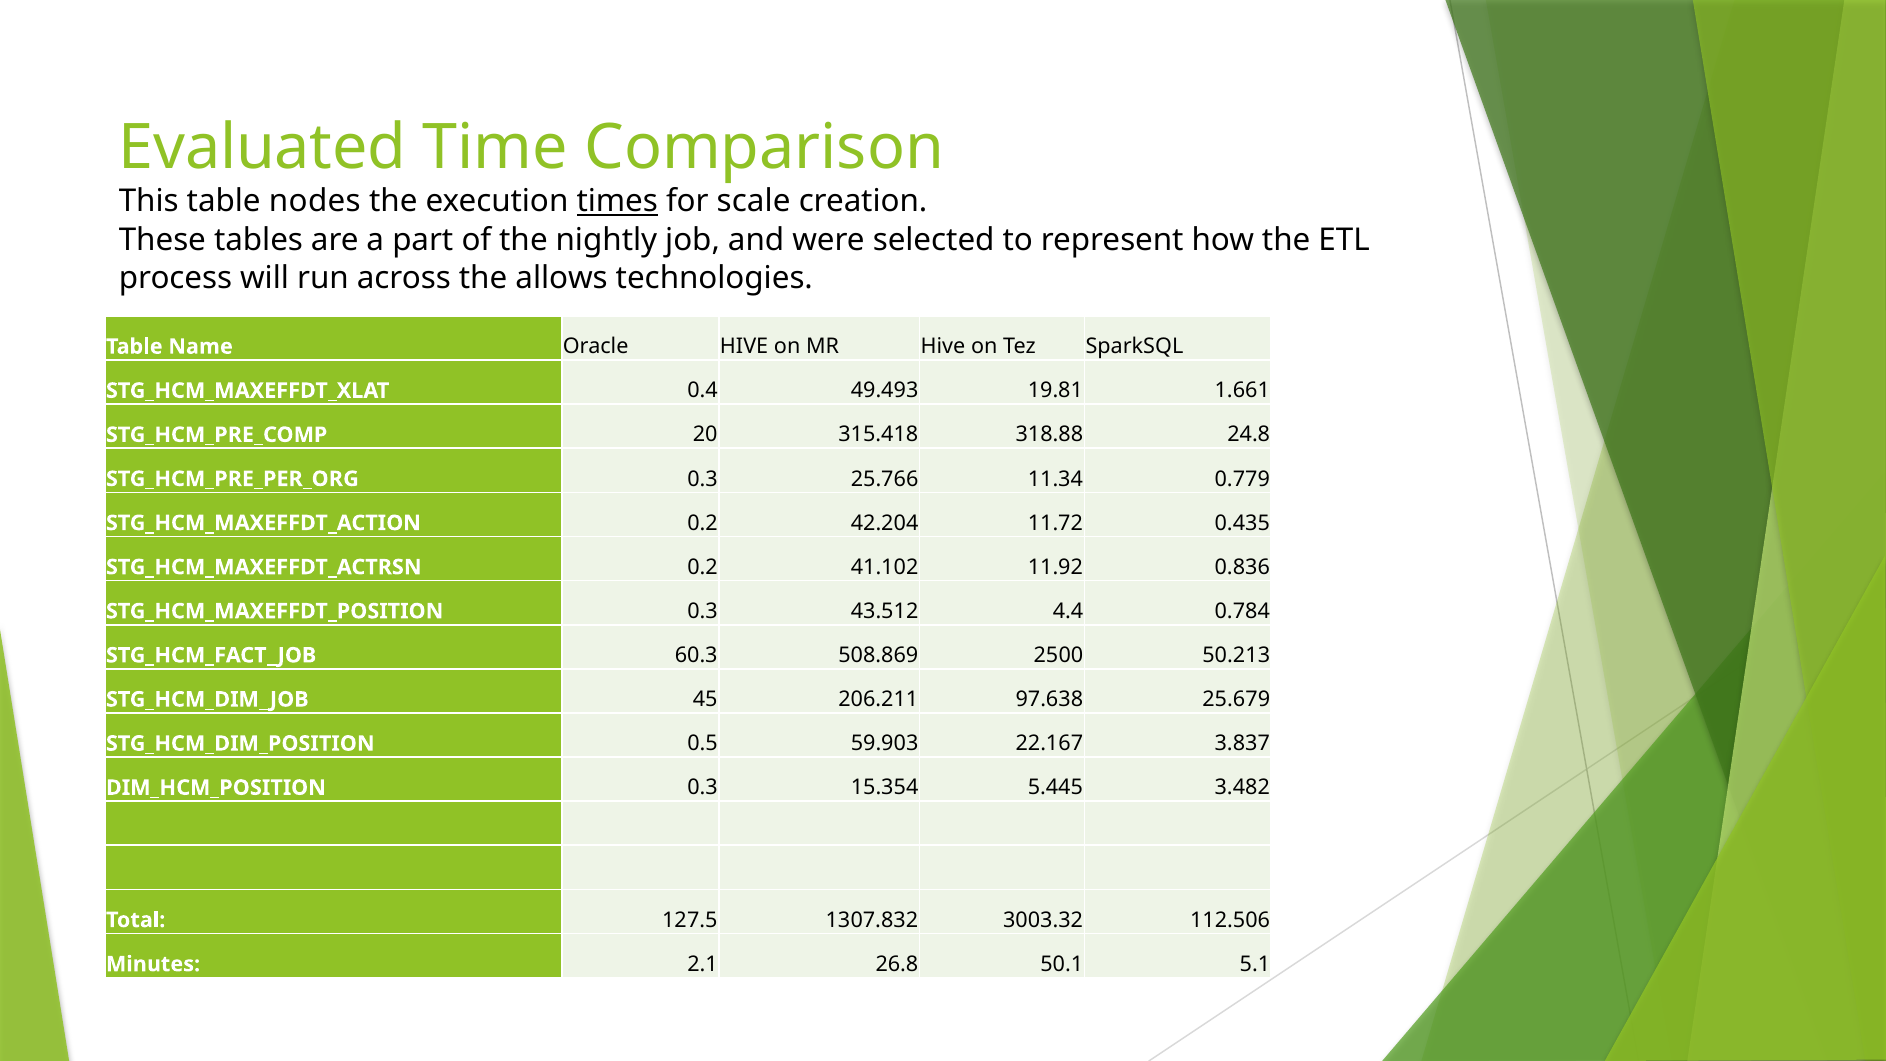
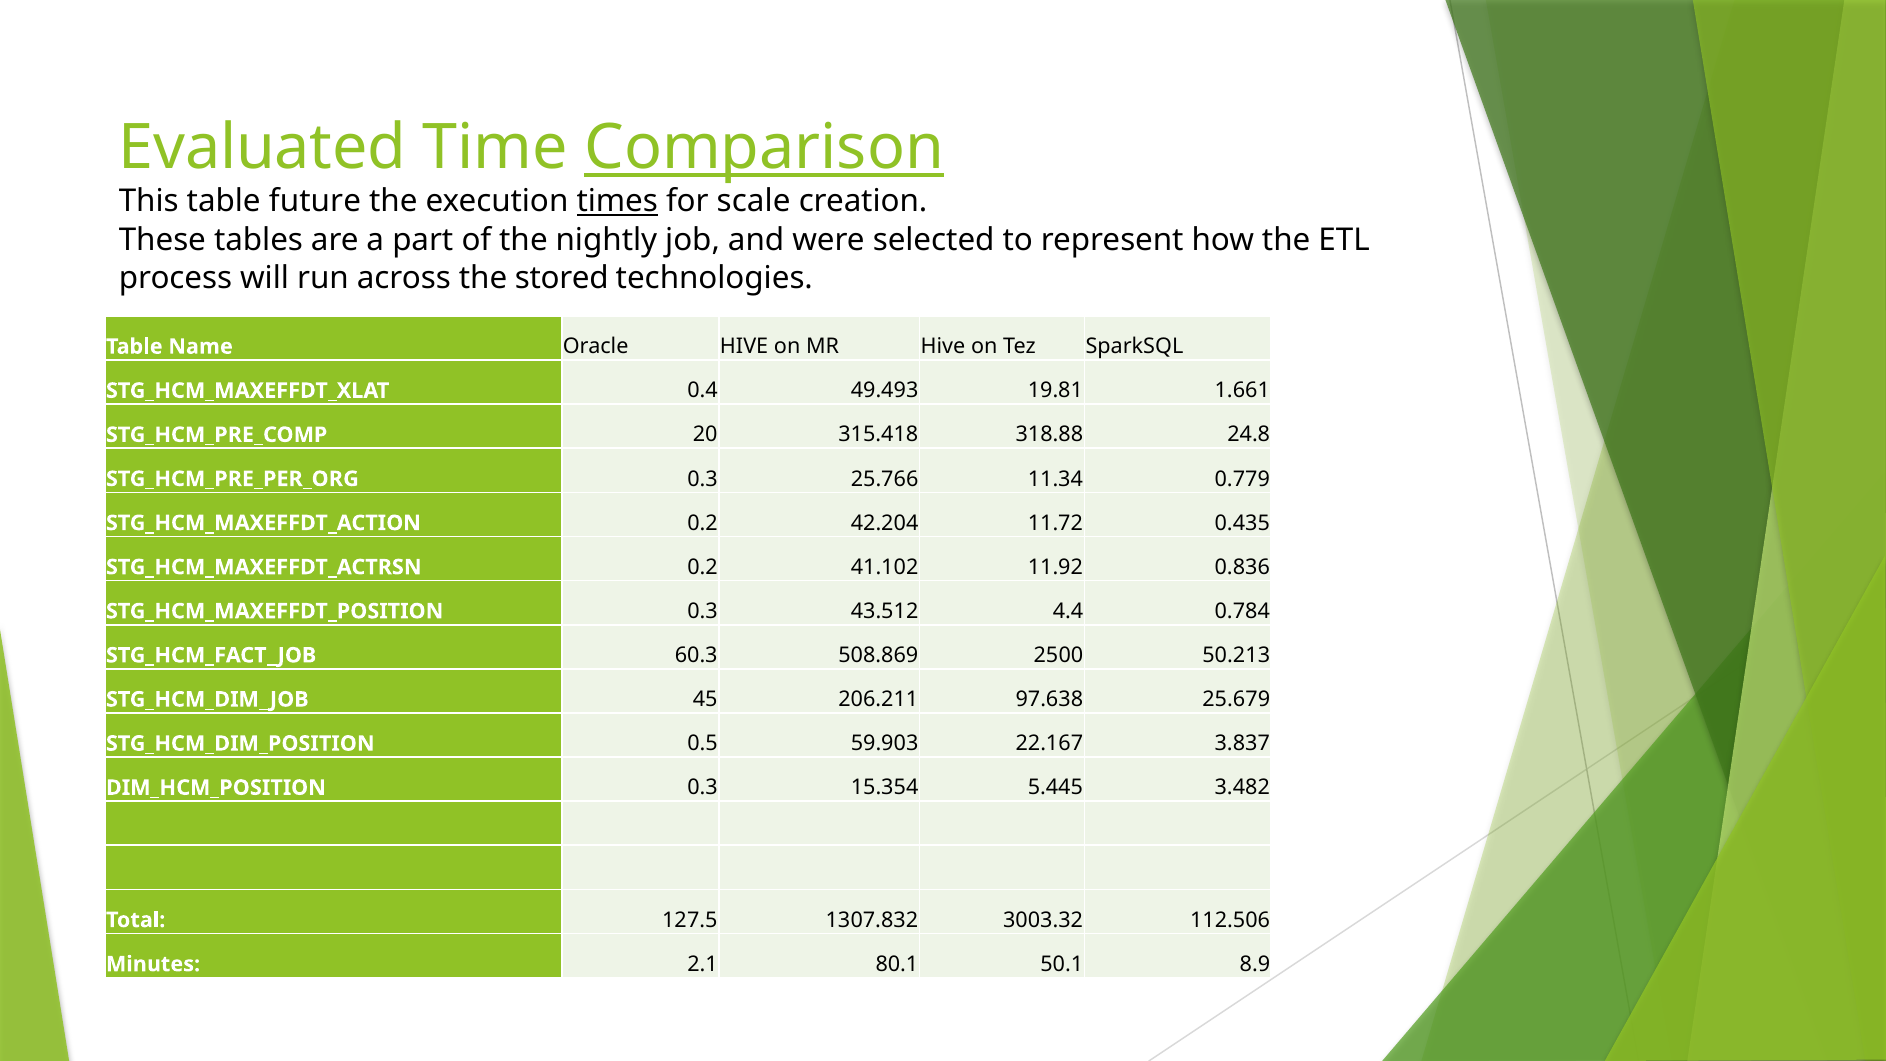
Comparison underline: none -> present (764, 148)
nodes: nodes -> future (315, 201)
allows: allows -> stored (562, 278)
26.8: 26.8 -> 80.1 (897, 964)
5.1: 5.1 -> 8.9 (1255, 964)
